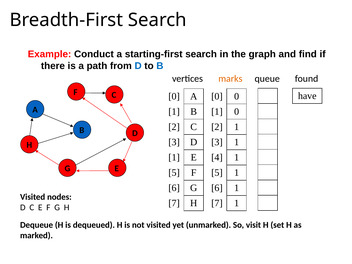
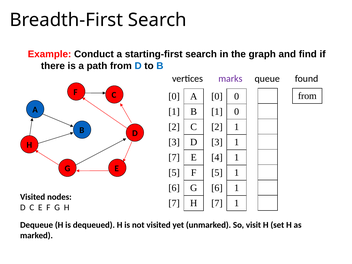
marks colour: orange -> purple (230, 79)
have: have -> from (307, 96)
1: 1 -> 7 (174, 157)
